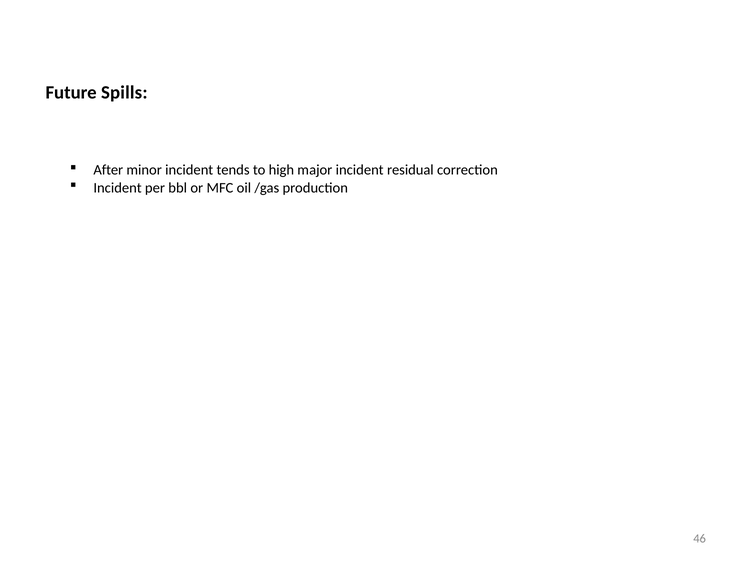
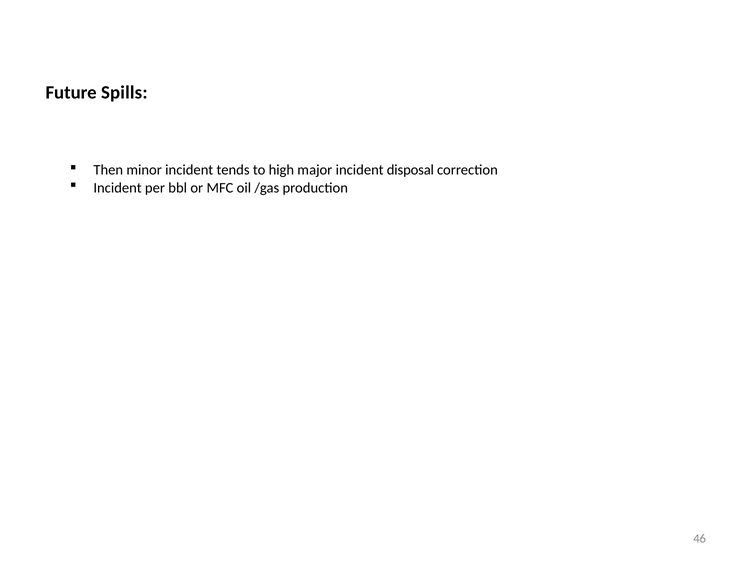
After: After -> Then (108, 170)
residual: residual -> disposal (410, 170)
